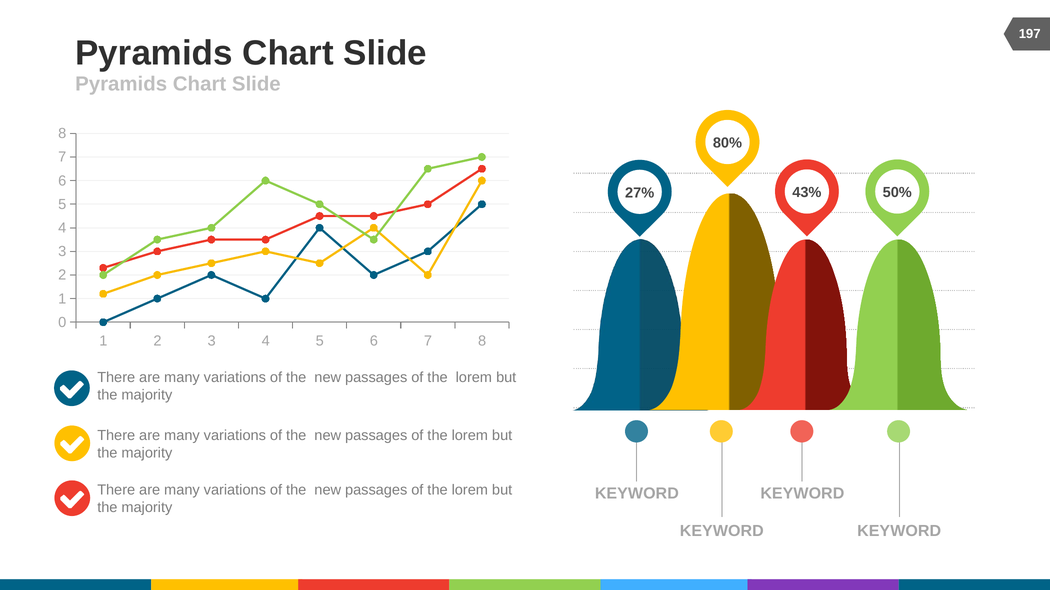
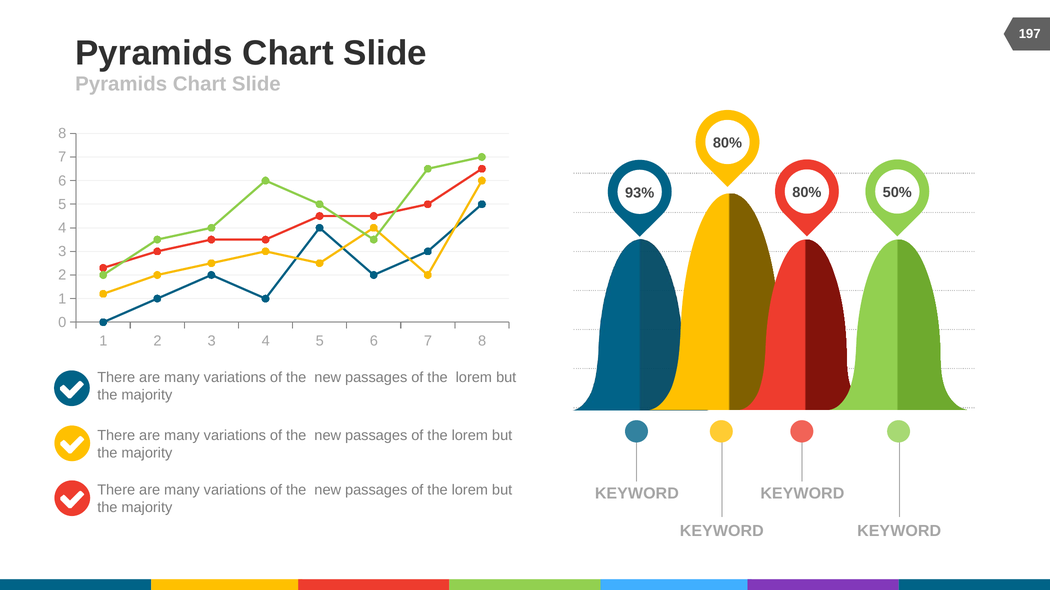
43%: 43% -> 80% (807, 193)
27%: 27% -> 93% (640, 193)
